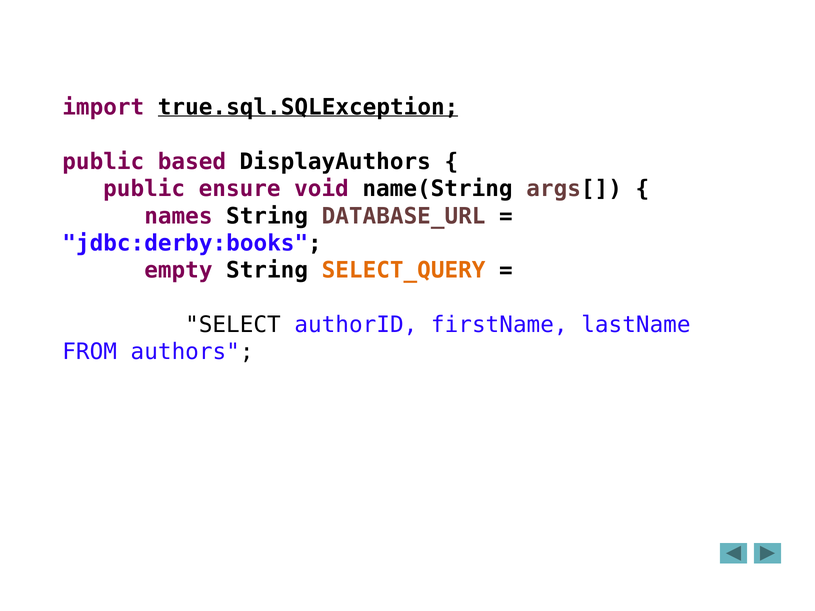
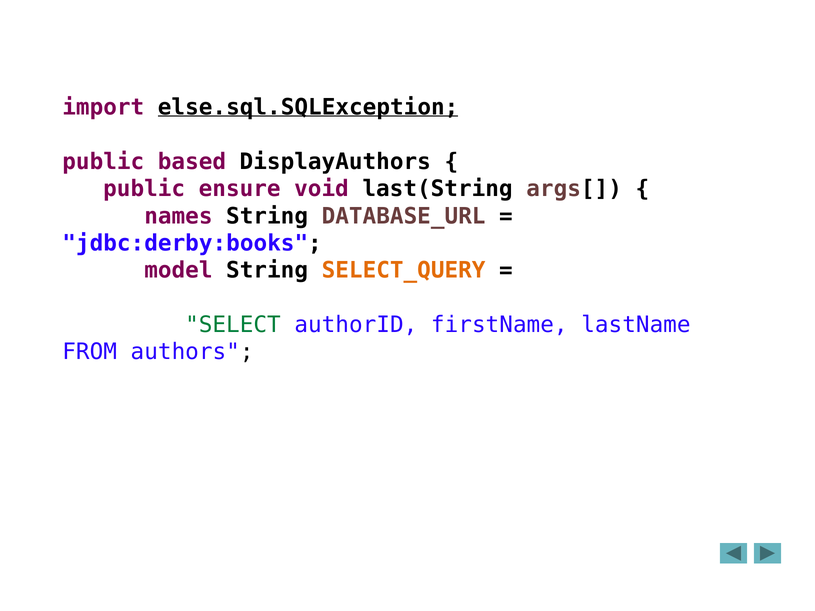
true.sql.SQLException: true.sql.SQLException -> else.sql.SQLException (308, 107)
name(String: name(String -> last(String (438, 189)
empty: empty -> model (178, 271)
SELECT colour: black -> green (233, 325)
